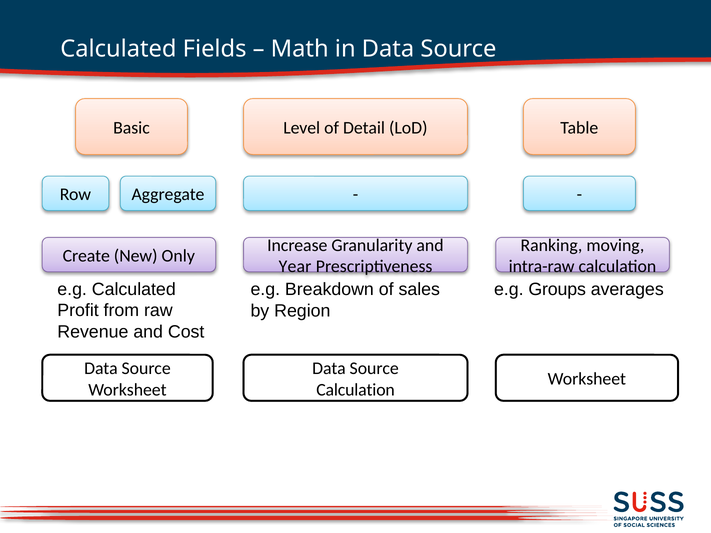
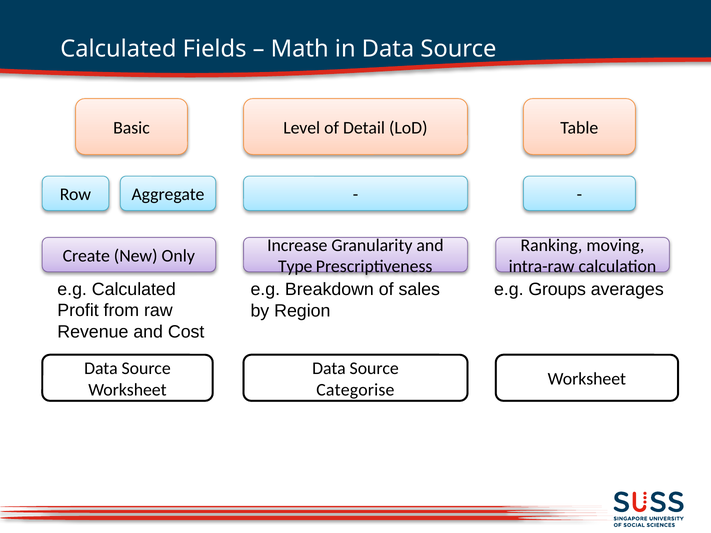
Year: Year -> Type (295, 267)
Calculation: Calculation -> Categorise (355, 390)
